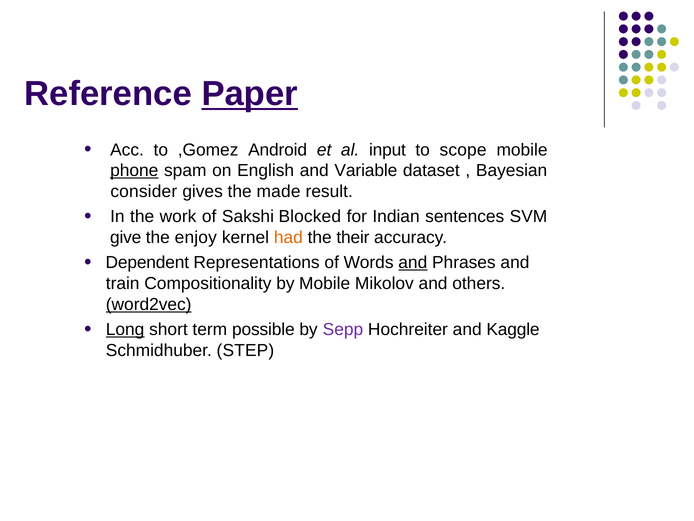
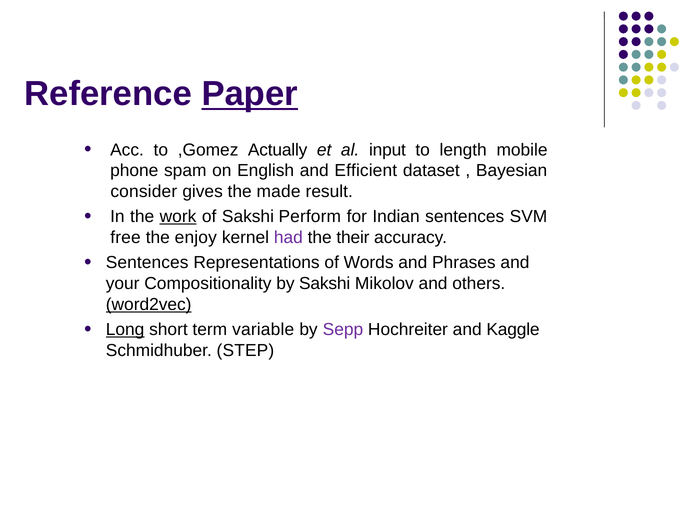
Android: Android -> Actually (278, 150)
scope: scope -> length (463, 150)
phone underline: present -> none (134, 170)
Variable: Variable -> Efficient (366, 170)
work underline: none -> present (178, 216)
Blocked: Blocked -> Perform (310, 216)
give: give -> free (126, 237)
had colour: orange -> purple (288, 237)
Dependent: Dependent -> Sentences (147, 262)
and underline: present -> none (413, 262)
train: train -> your (123, 283)
by Mobile: Mobile -> Sakshi (325, 283)
possible: possible -> variable (263, 329)
